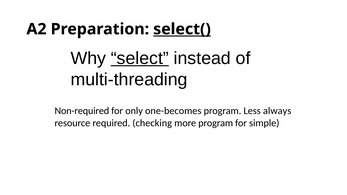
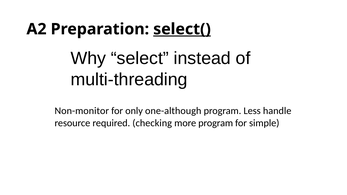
select underline: present -> none (140, 58)
Non-required: Non-required -> Non-monitor (82, 111)
one-becomes: one-becomes -> one-although (173, 111)
always: always -> handle (277, 111)
